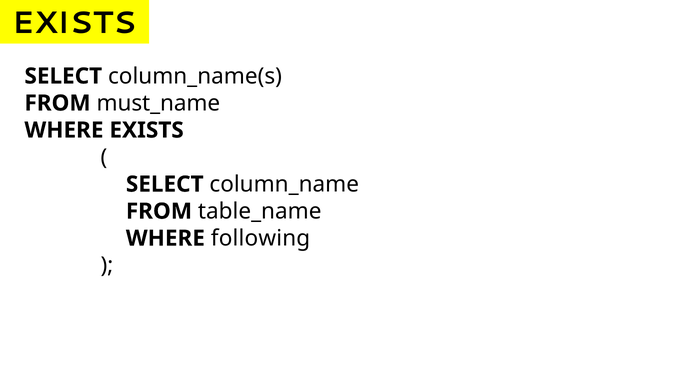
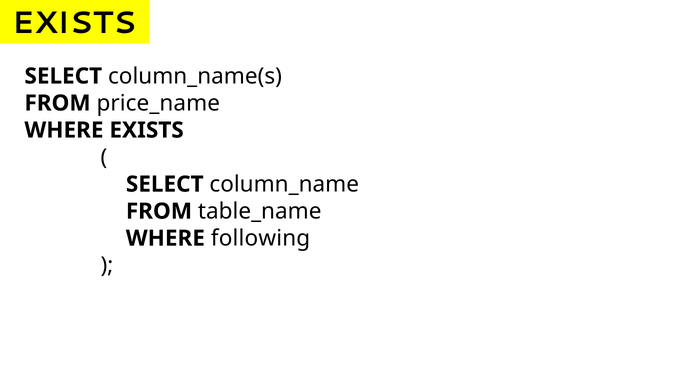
must_name: must_name -> price_name (158, 103)
